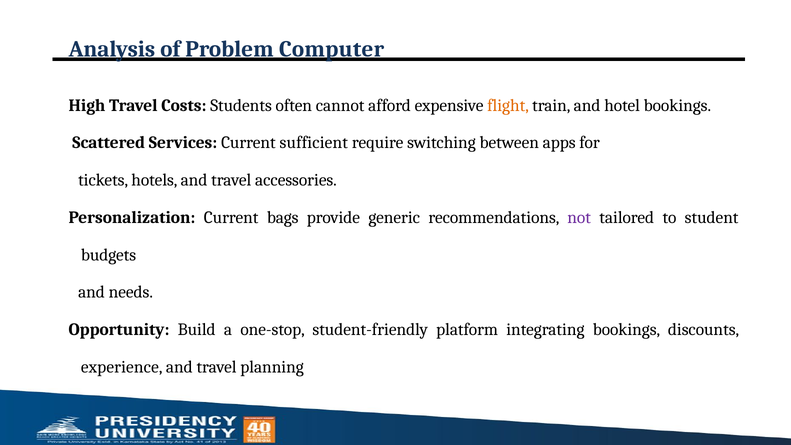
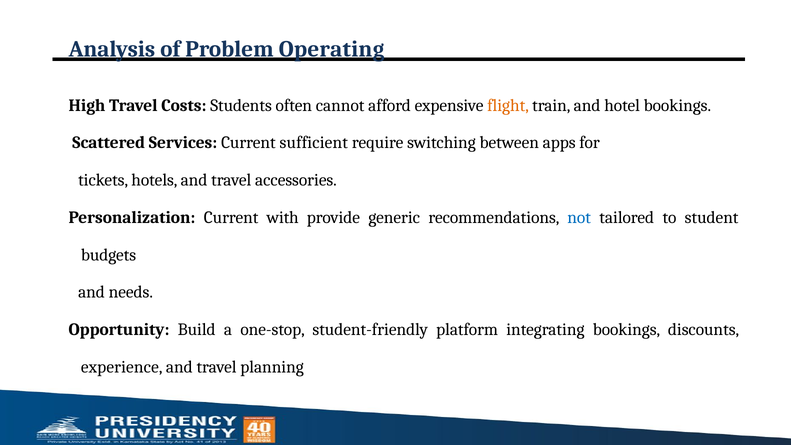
Computer: Computer -> Operating (332, 49)
bags: bags -> with (283, 217)
not colour: purple -> blue (579, 217)
